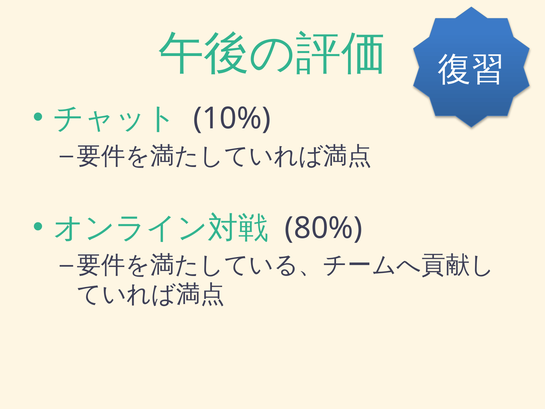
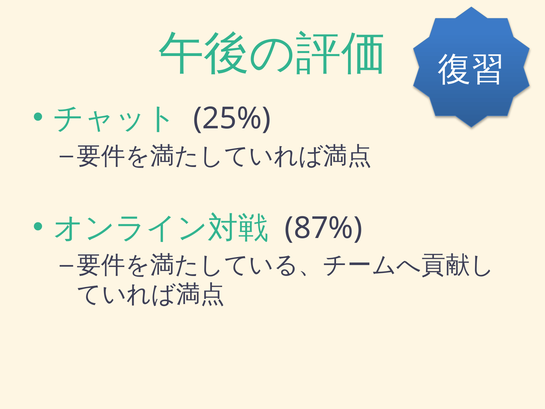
10%: 10% -> 25% (232, 118)
80%: 80% -> 87% (324, 228)
